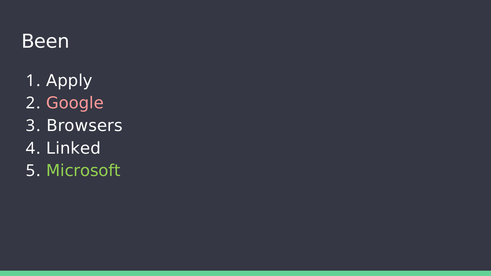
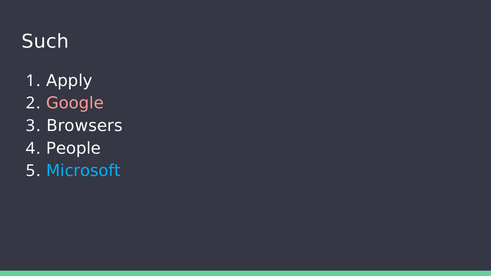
Been: Been -> Such (45, 42)
Linked: Linked -> People (74, 148)
Microsoft colour: light green -> light blue (83, 171)
